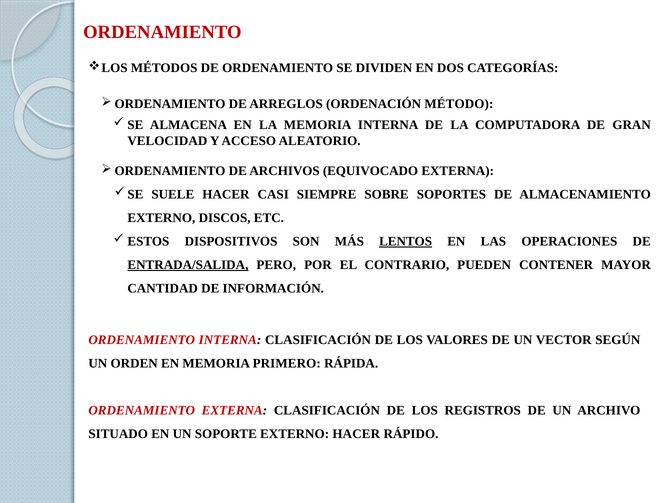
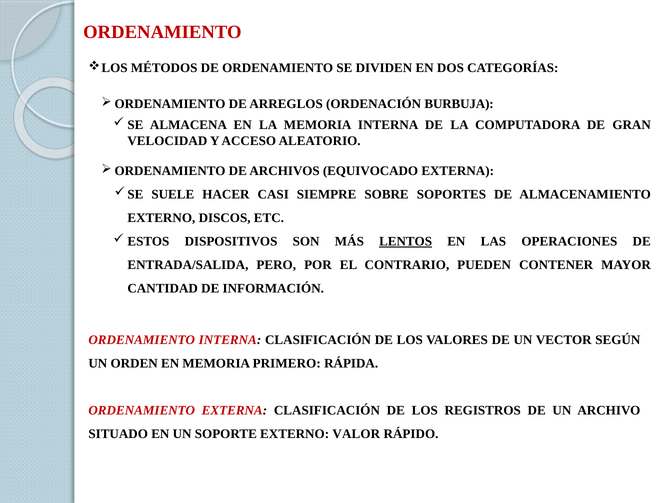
MÉTODO: MÉTODO -> BURBUJA (459, 104)
ENTRADA/SALIDA underline: present -> none (188, 265)
EXTERNO HACER: HACER -> VALOR (356, 434)
